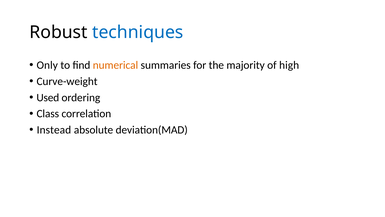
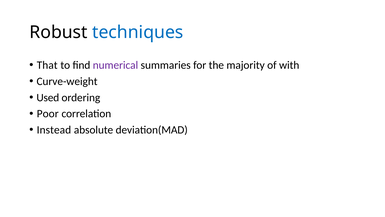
Only: Only -> That (47, 65)
numerical colour: orange -> purple (115, 65)
high: high -> with (289, 65)
Class: Class -> Poor (48, 114)
